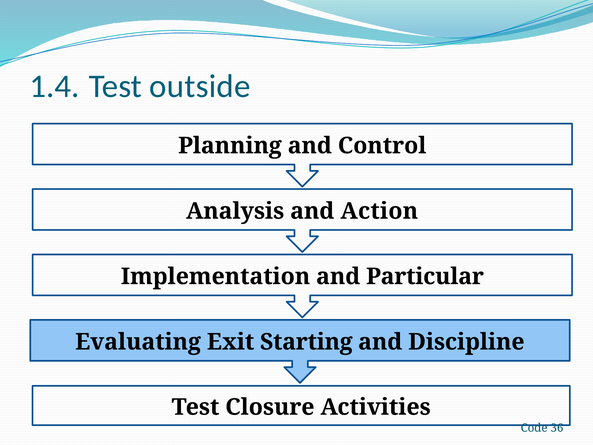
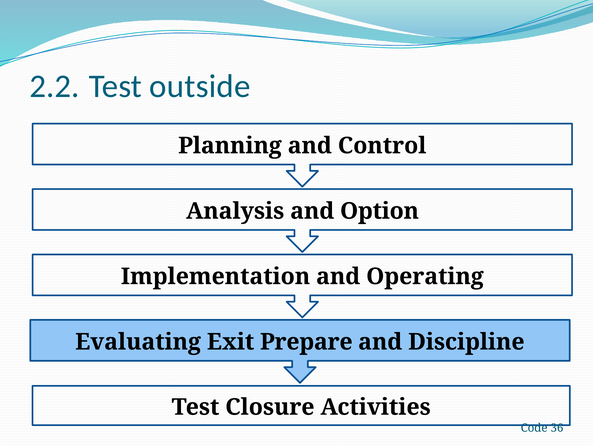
1.4: 1.4 -> 2.2 (55, 86)
Action: Action -> Option (379, 211)
Particular: Particular -> Operating (425, 276)
Starting: Starting -> Prepare (306, 342)
